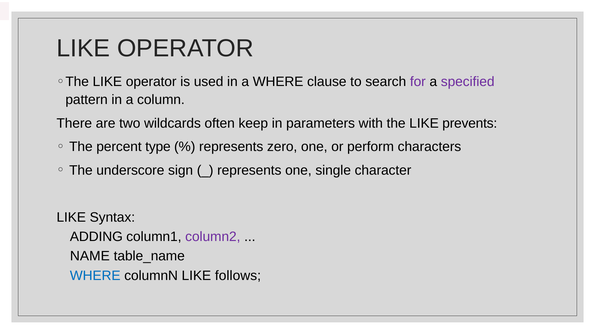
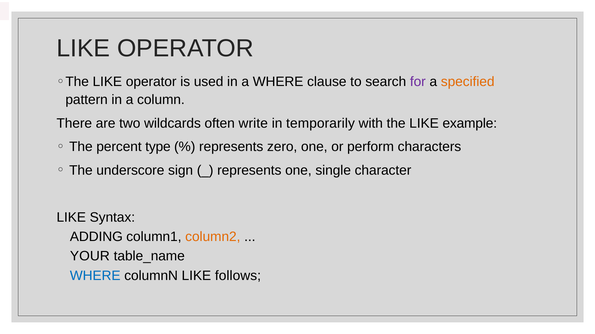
specified colour: purple -> orange (468, 82)
keep: keep -> write (253, 123)
parameters: parameters -> temporarily (320, 123)
prevents: prevents -> example (470, 123)
column2 colour: purple -> orange (213, 237)
NAME: NAME -> YOUR (90, 257)
